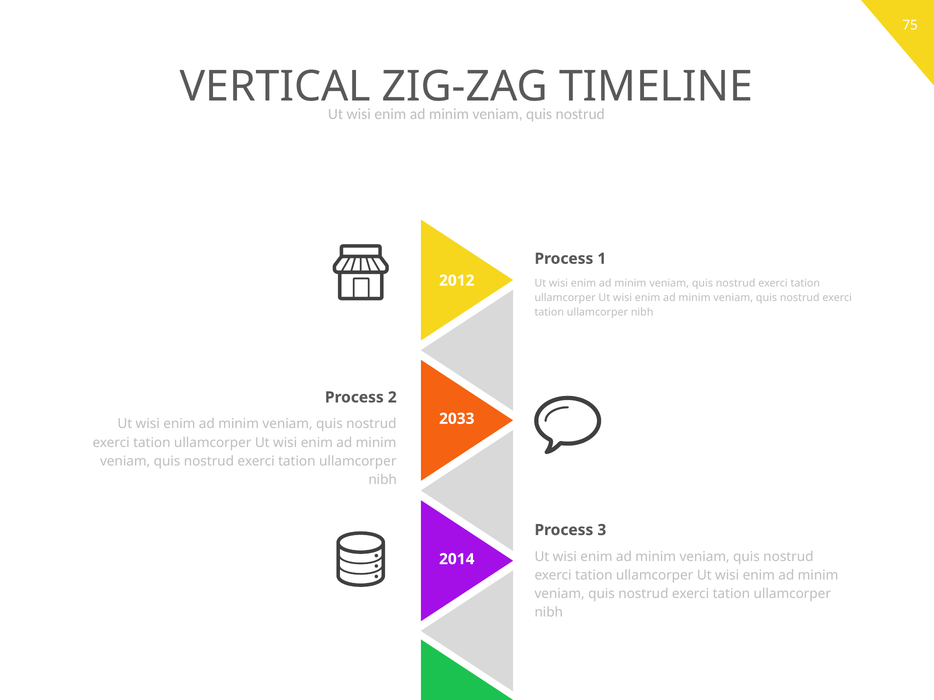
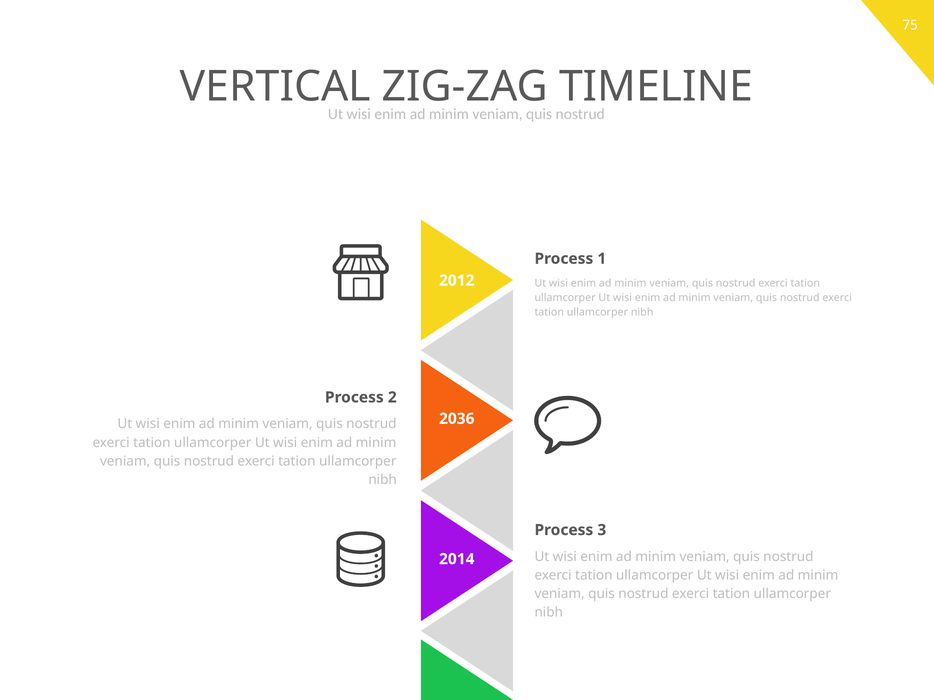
2033: 2033 -> 2036 (457, 419)
